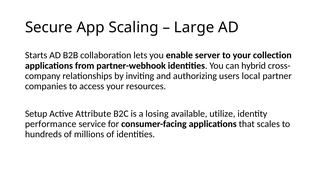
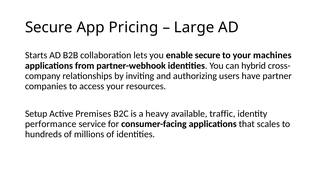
Scaling: Scaling -> Pricing (134, 28)
enable server: server -> secure (208, 55)
collection: collection -> machines (272, 55)
local: local -> have (251, 76)
Attribute: Attribute -> Premises (93, 114)
losing: losing -> heavy (157, 114)
utilize: utilize -> traffic (222, 114)
